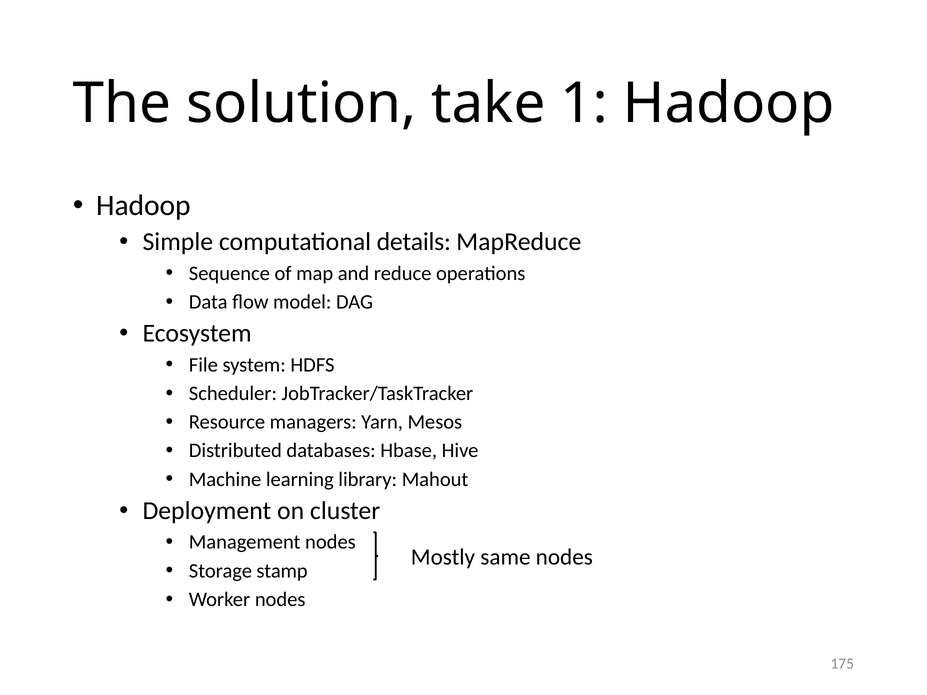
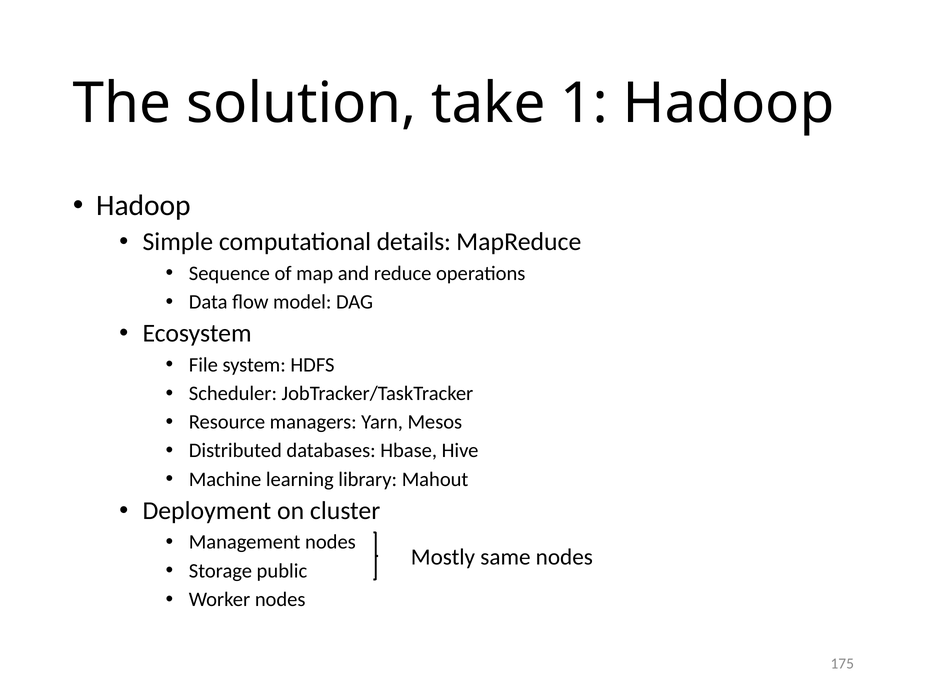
stamp: stamp -> public (282, 571)
